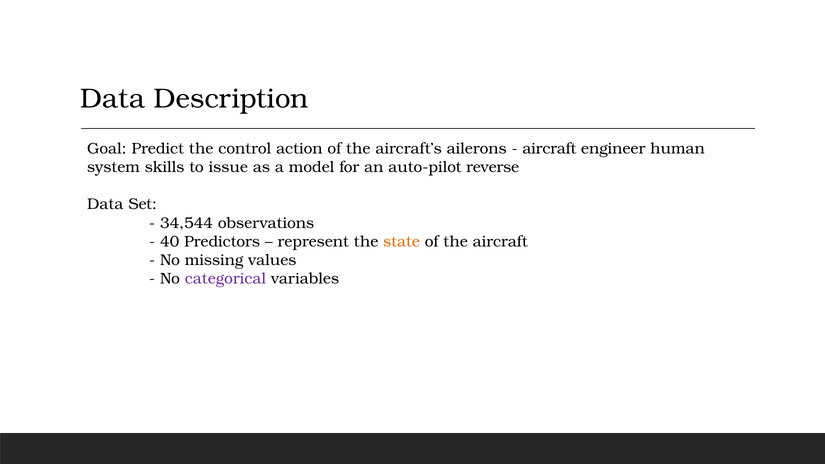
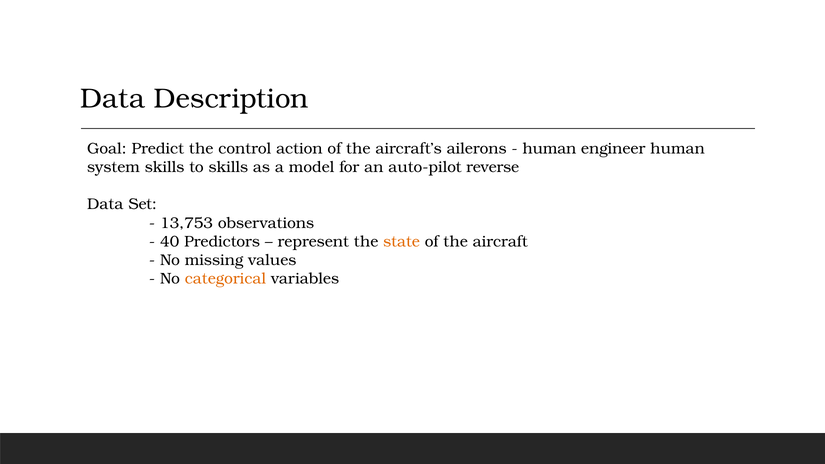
aircraft: aircraft -> human (549, 149)
to issue: issue -> skills (228, 167)
34,544: 34,544 -> 13,753 (186, 223)
categorical colour: purple -> orange (225, 279)
